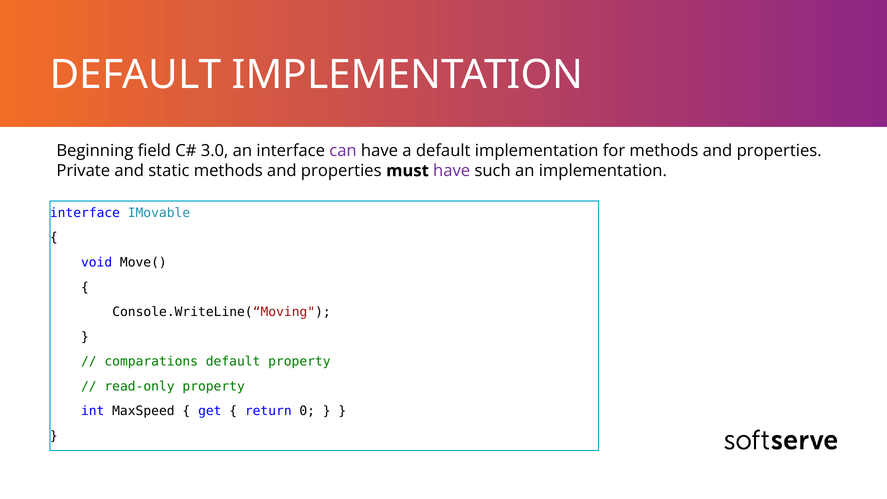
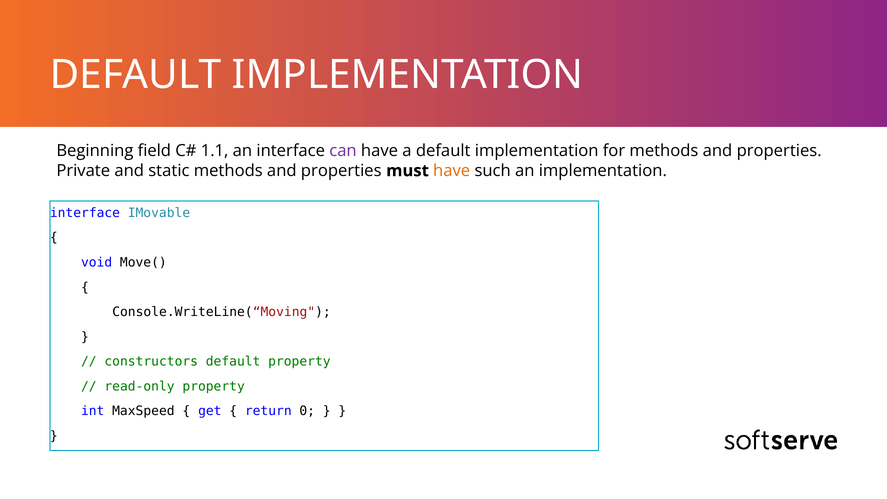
3.0: 3.0 -> 1.1 (215, 151)
have colour: purple -> orange (452, 171)
comparations: comparations -> constructors (151, 362)
